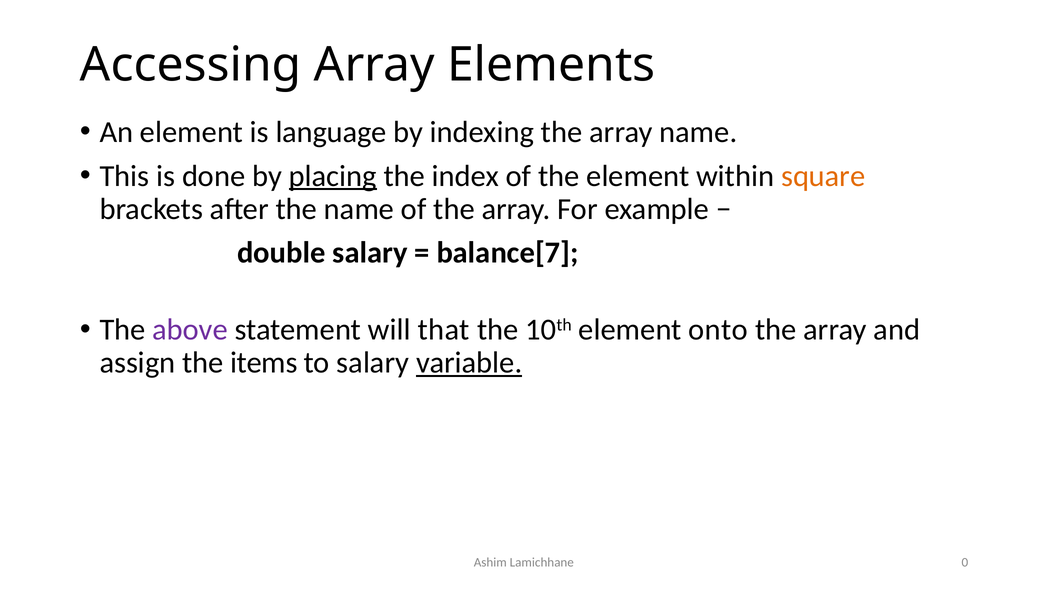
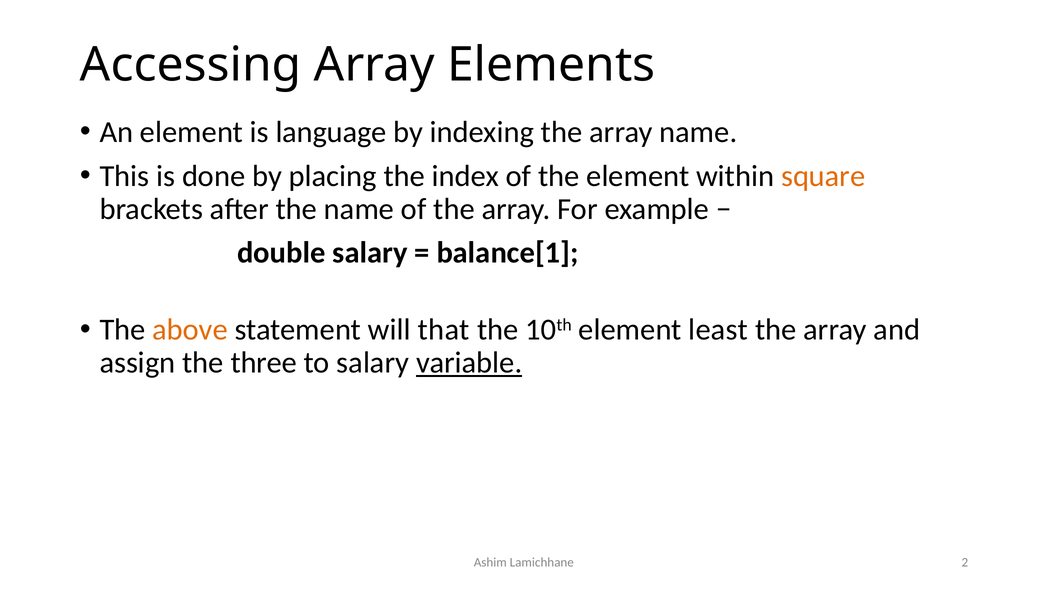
placing underline: present -> none (333, 176)
balance[7: balance[7 -> balance[1 (508, 253)
above colour: purple -> orange (190, 330)
onto: onto -> least (718, 330)
items: items -> three (264, 363)
0: 0 -> 2 (965, 563)
